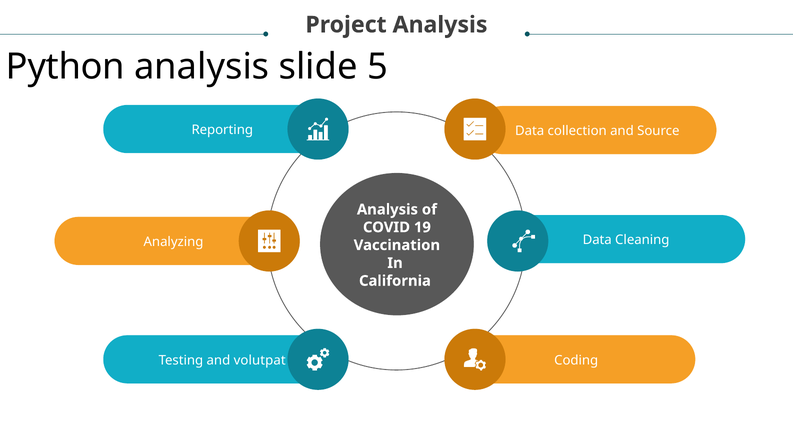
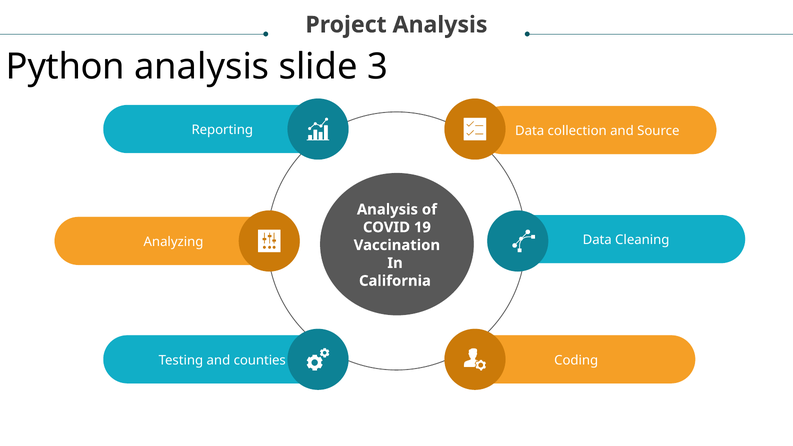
5: 5 -> 3 (377, 67)
volutpat: volutpat -> counties (260, 360)
